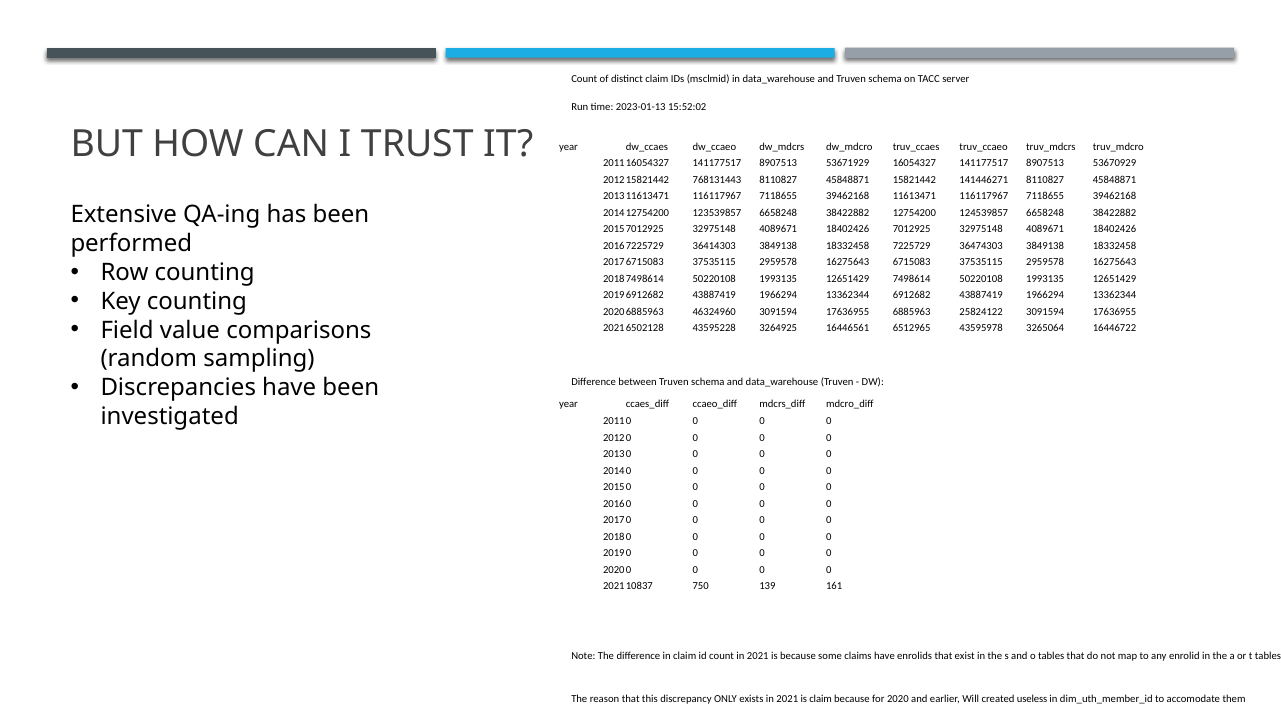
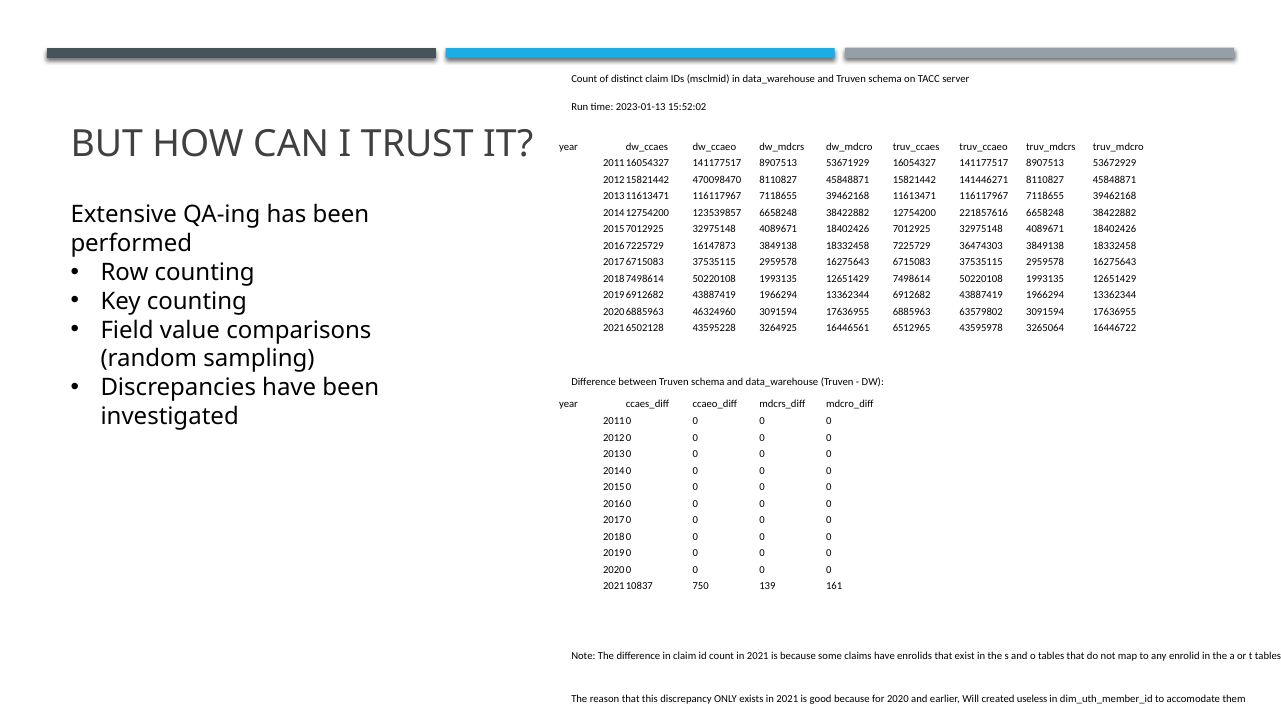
53670929: 53670929 -> 53672929 (1115, 163)
768131443: 768131443 -> 470098470 (717, 180)
124539857: 124539857 -> 221857616 (984, 213)
36414303: 36414303 -> 16147873 (714, 246)
25824122: 25824122 -> 63579802 (981, 312)
is claim: claim -> good (821, 699)
